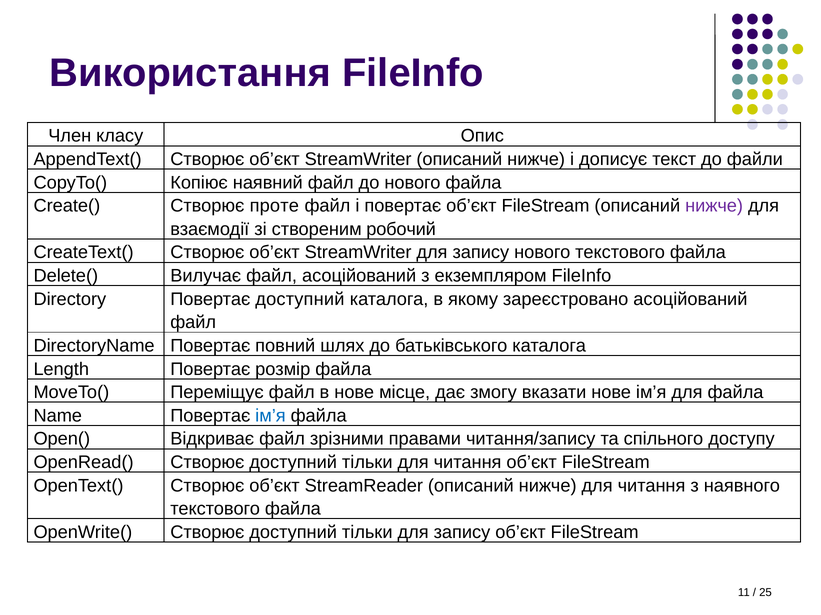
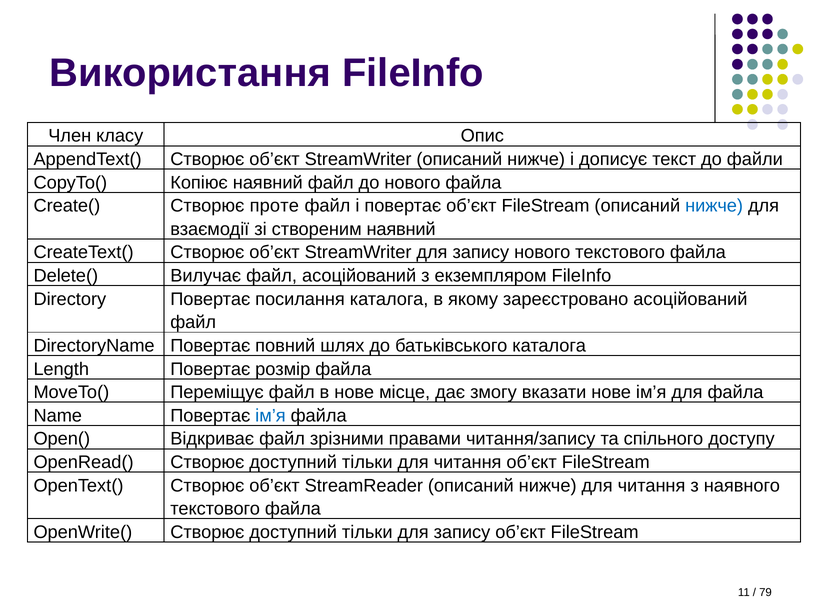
нижче colour: purple -> blue (714, 206)
створеним робочий: робочий -> наявний (401, 229)
Повертає доступний: доступний -> посилання (300, 299)
25: 25 -> 79 (766, 593)
